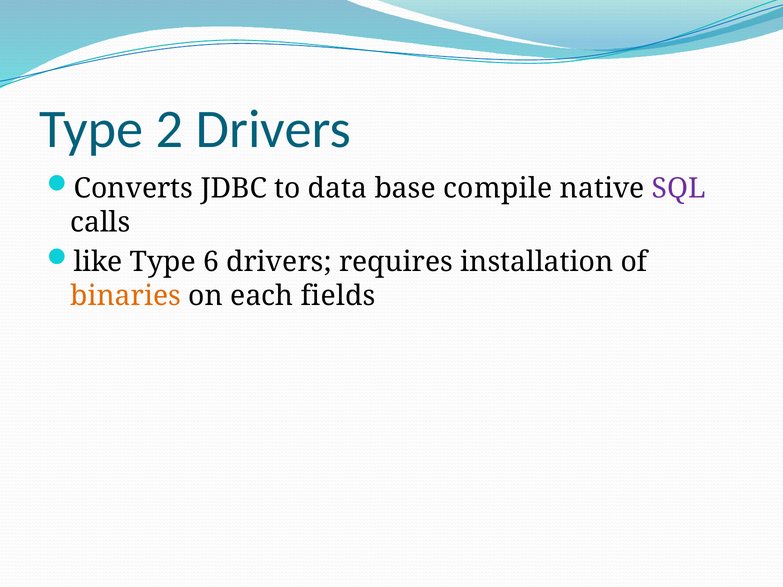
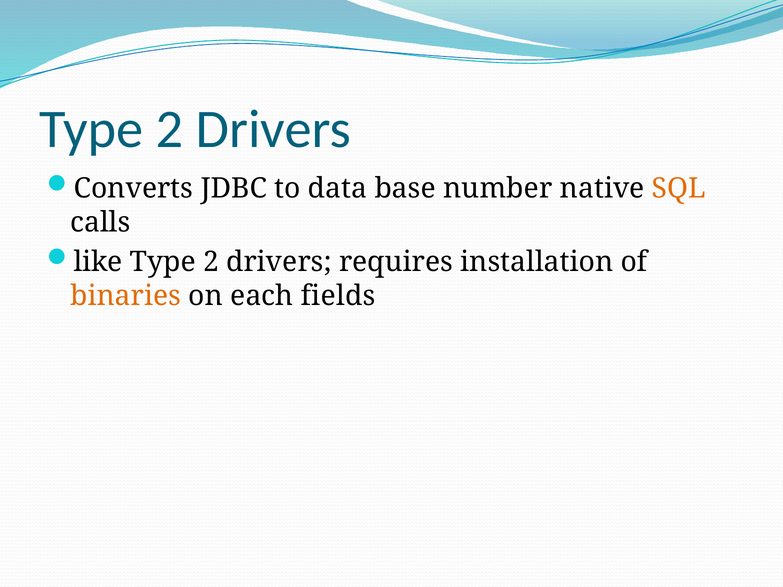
compile: compile -> number (498, 189)
SQL colour: purple -> orange (679, 189)
like Type 6: 6 -> 2 (211, 262)
